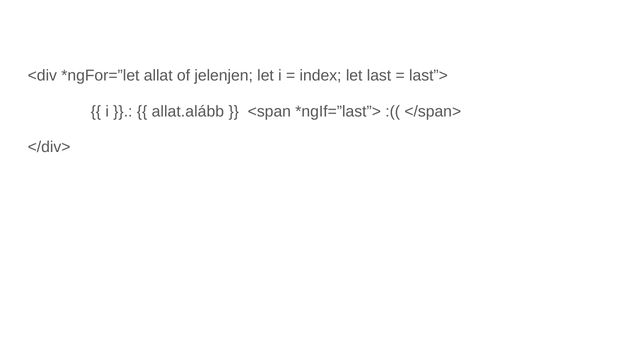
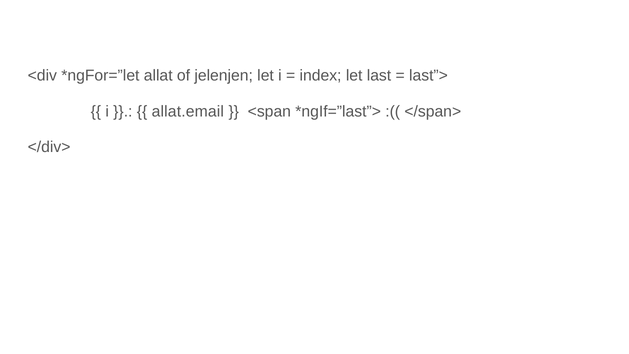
allat.alább: allat.alább -> allat.email (188, 111)
